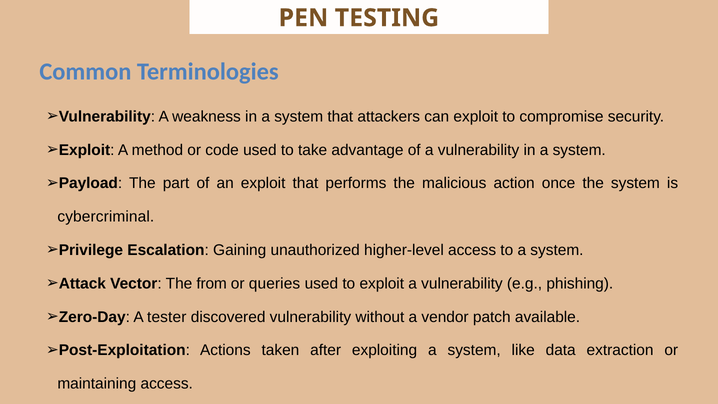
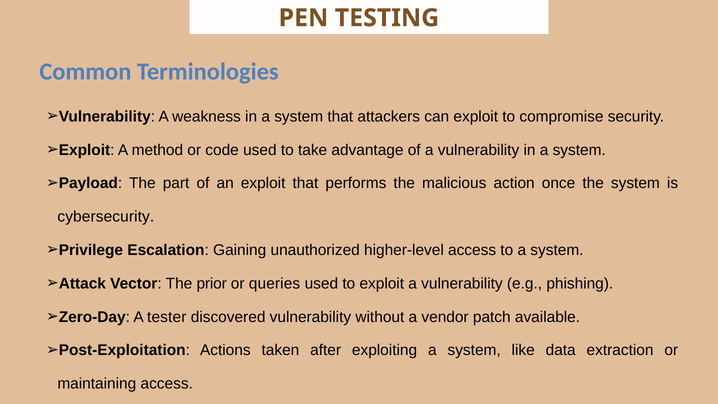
cybercriminal: cybercriminal -> cybersecurity (106, 217)
from: from -> prior (212, 283)
